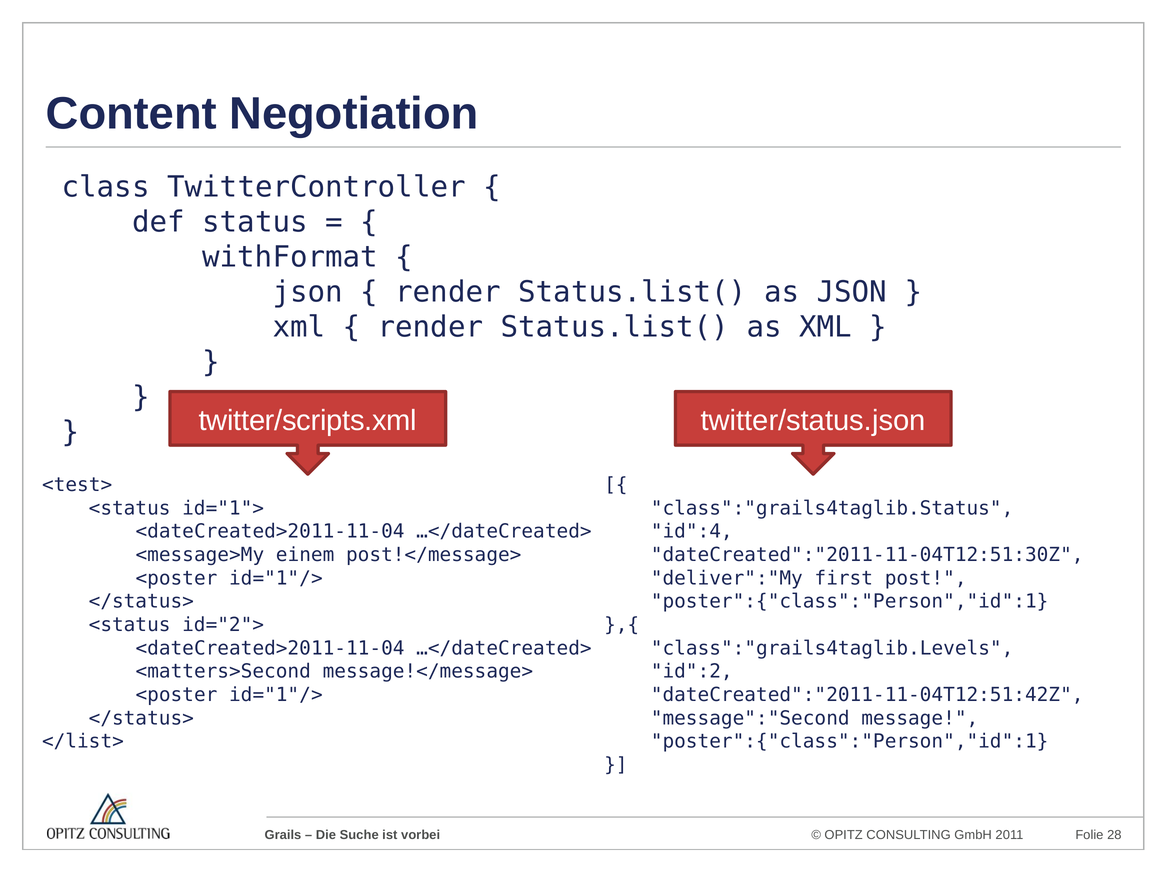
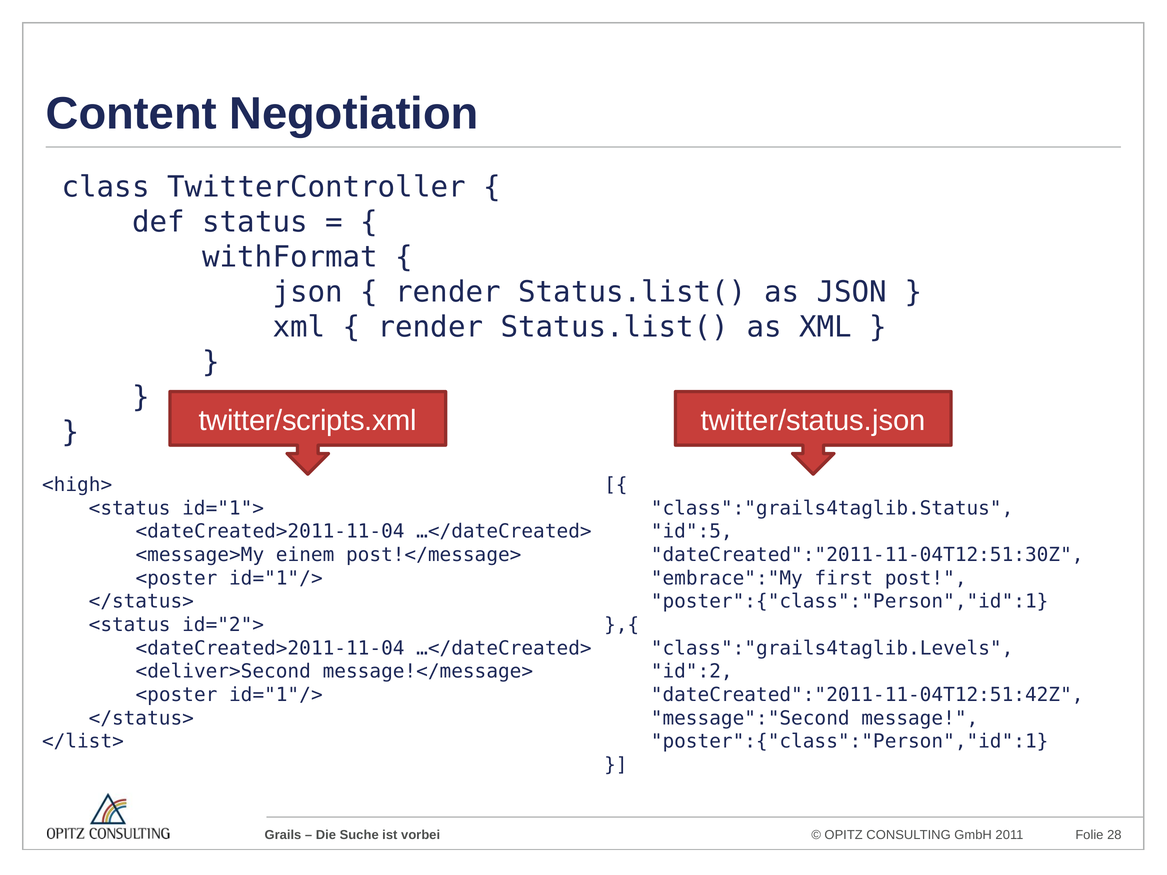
<test>: <test> -> <high> (77, 485)
id":4: id":4 -> id":5 (692, 532)
deliver":"My: deliver":"My -> embrace":"My (727, 578)
<matters>Second: <matters>Second -> <deliver>Second (223, 672)
